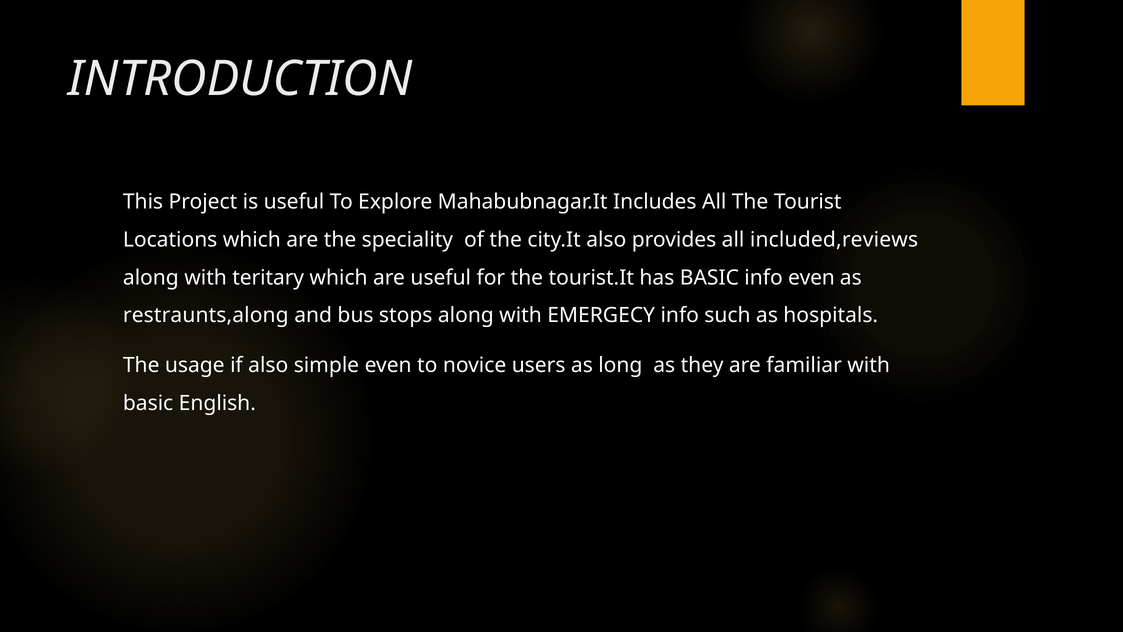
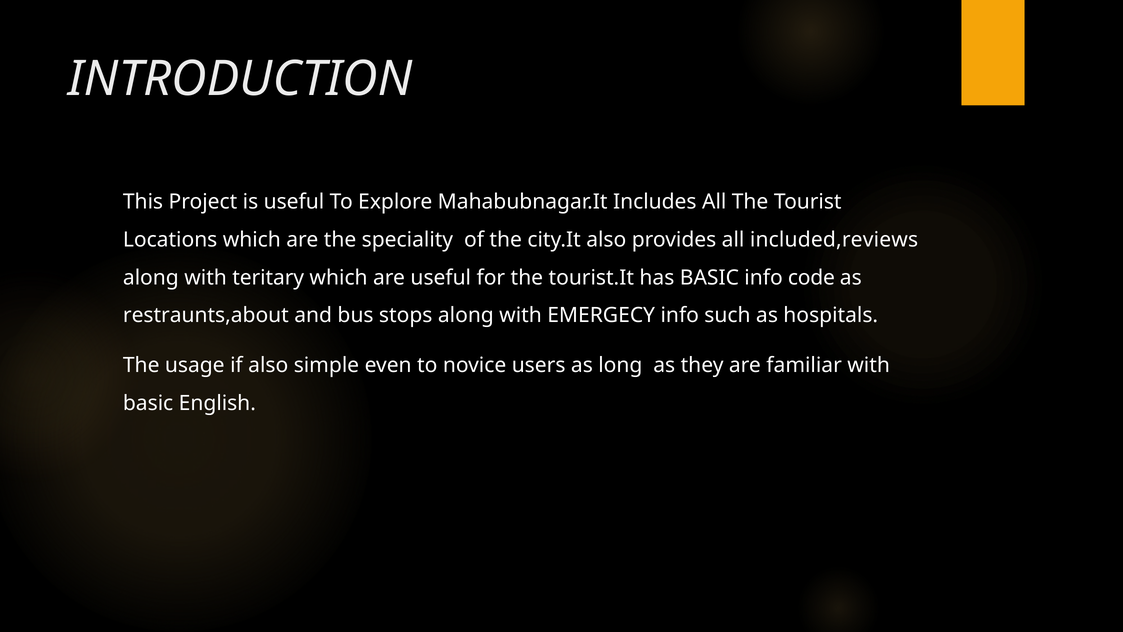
info even: even -> code (811, 277)
restraunts,along: restraunts,along -> restraunts,about (206, 315)
